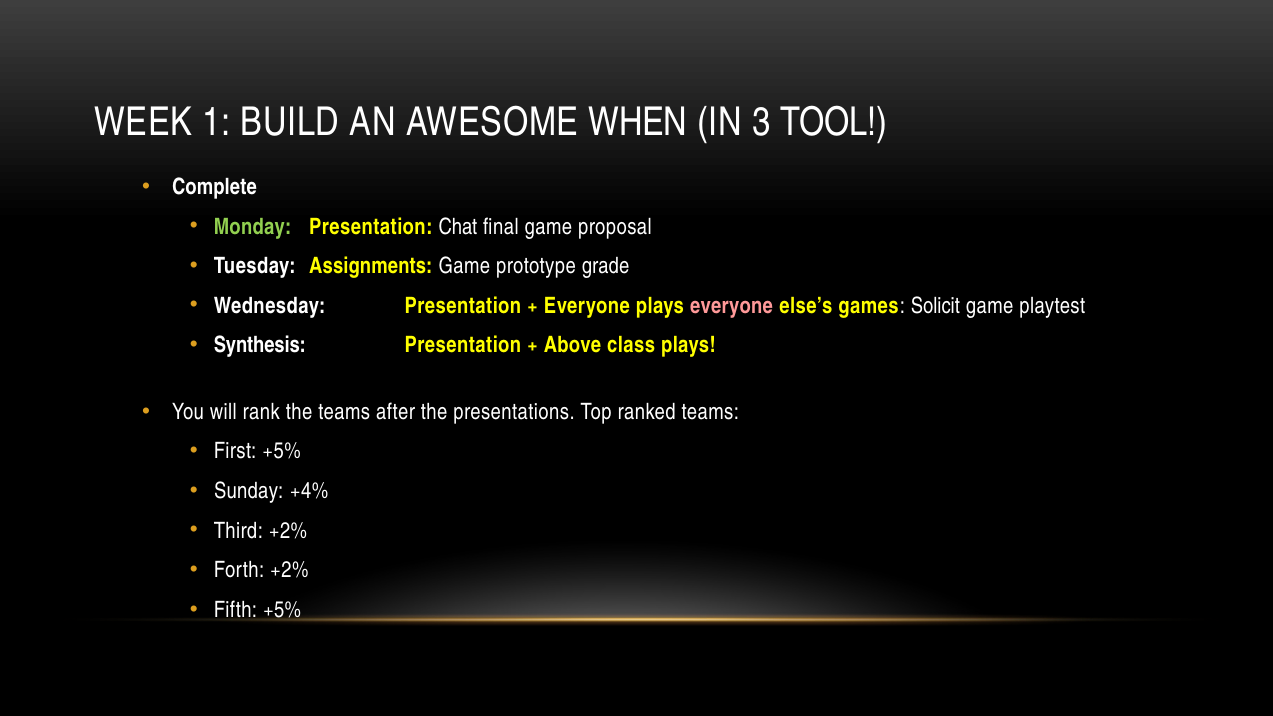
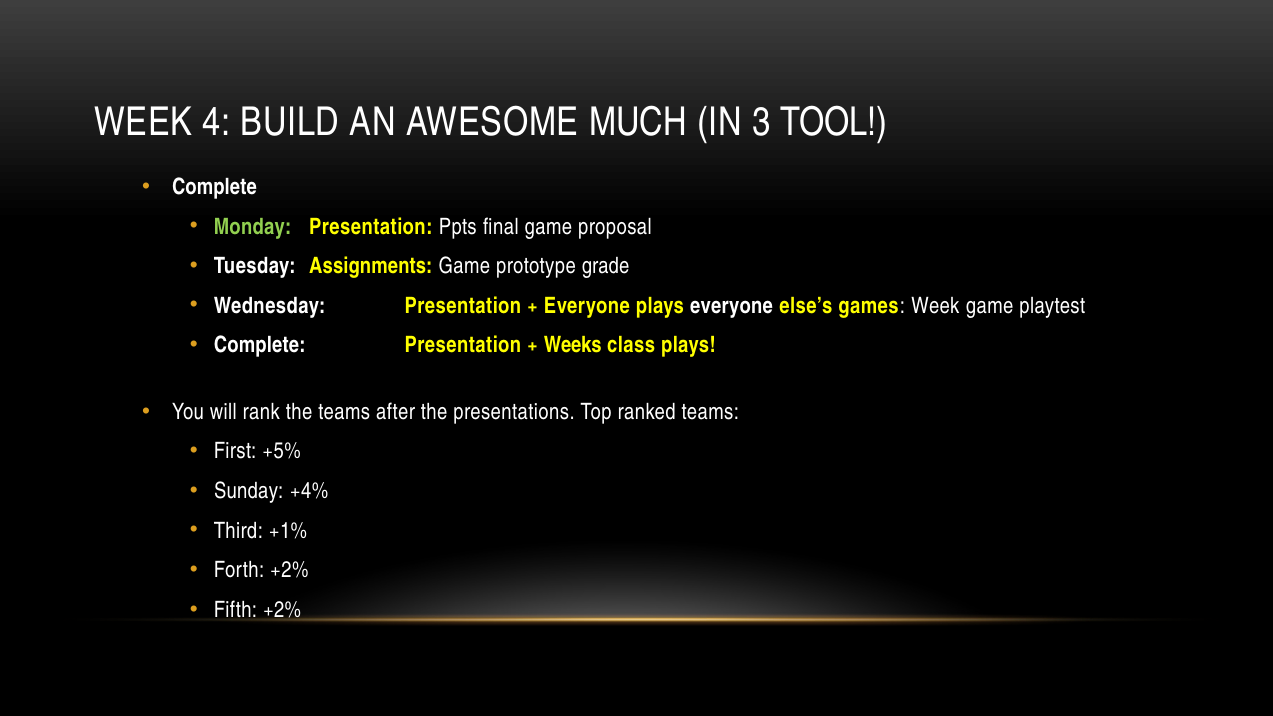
1: 1 -> 4 (216, 122)
WHEN: WHEN -> MUCH (638, 122)
Chat: Chat -> Ppts (458, 227)
everyone colour: pink -> white (732, 306)
games Solicit: Solicit -> Week (935, 306)
Synthesis: Synthesis -> Complete (260, 345)
Above: Above -> Weeks (573, 345)
Third +2%: +2% -> +1% (288, 531)
Fifth +5%: +5% -> +2% (282, 610)
